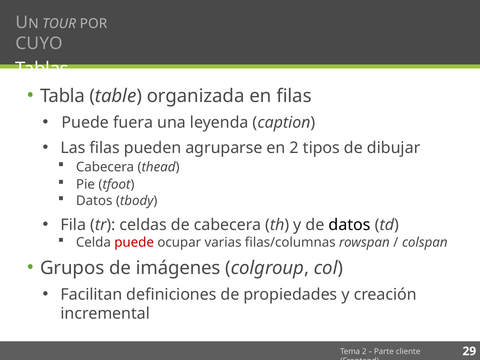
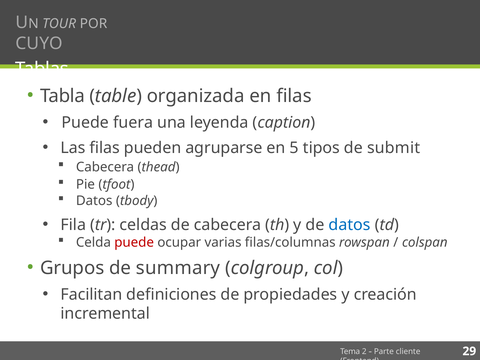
en 2: 2 -> 5 (294, 148)
dibujar: dibujar -> submit (394, 148)
datos colour: black -> blue (350, 225)
imágenes: imágenes -> summary (178, 268)
